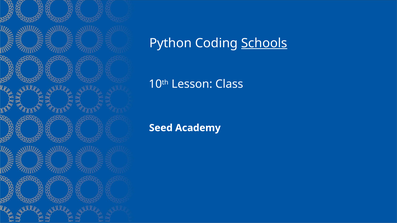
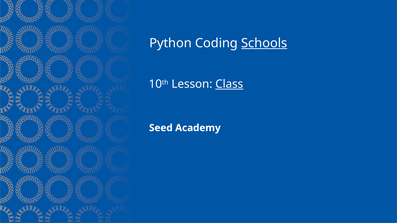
Class underline: none -> present (229, 84)
